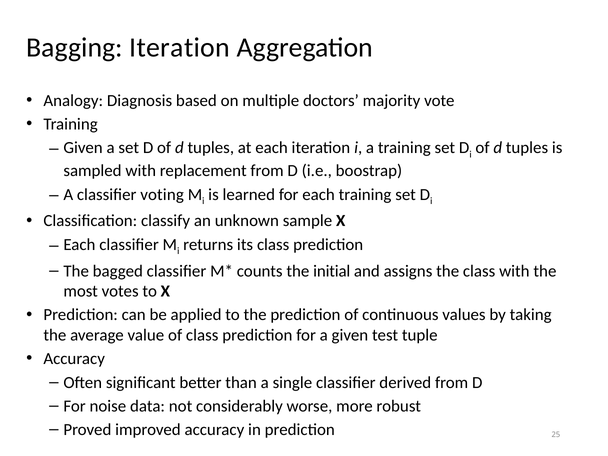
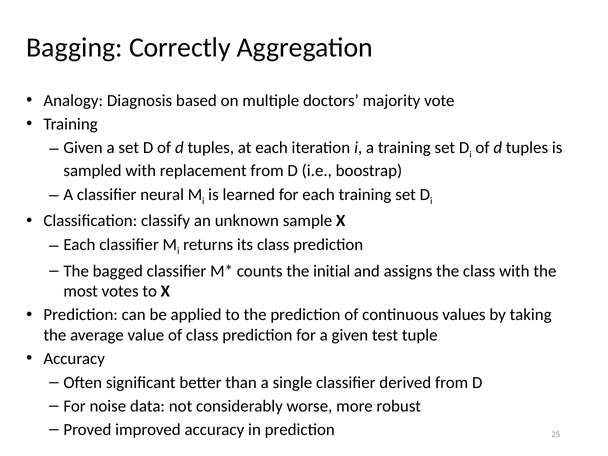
Bagging Iteration: Iteration -> Correctly (180, 48)
voting: voting -> neural (162, 194)
